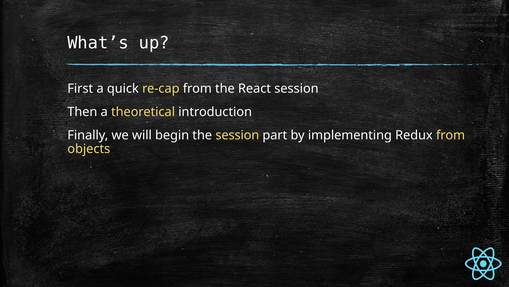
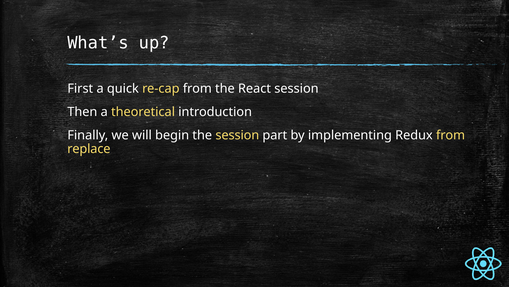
objects: objects -> replace (89, 149)
